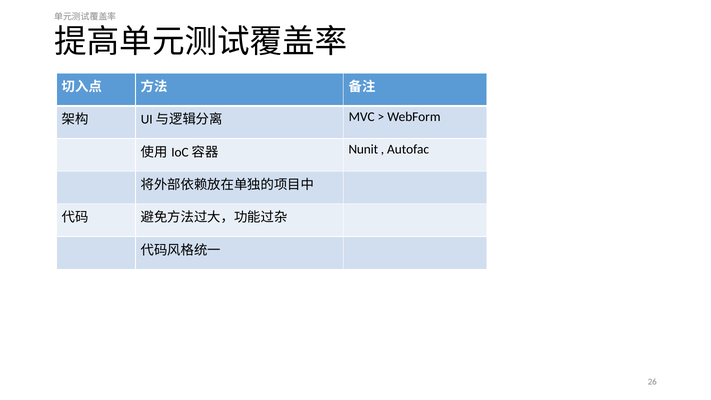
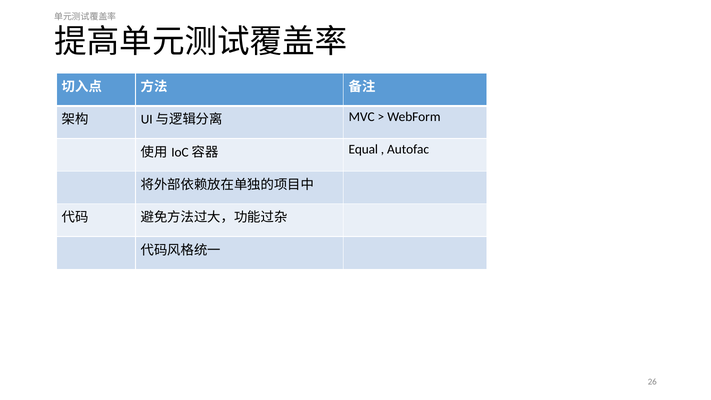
Nunit: Nunit -> Equal (363, 149)
